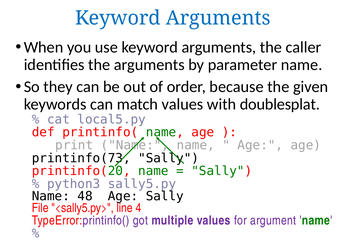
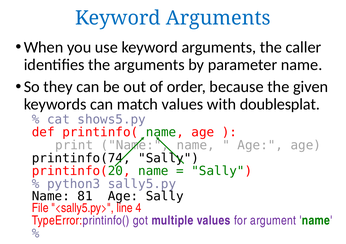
local5.py: local5.py -> shows5.py (112, 119)
printinfo(73: printinfo(73 -> printinfo(74 (81, 158)
48: 48 -> 81 (85, 196)
